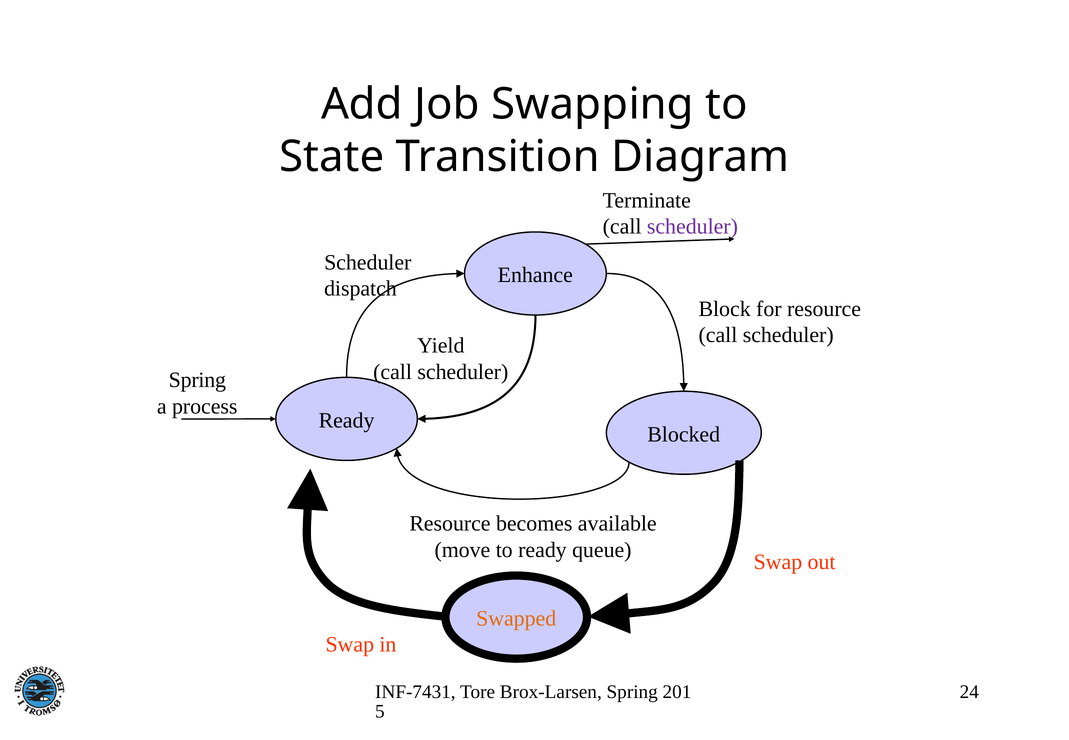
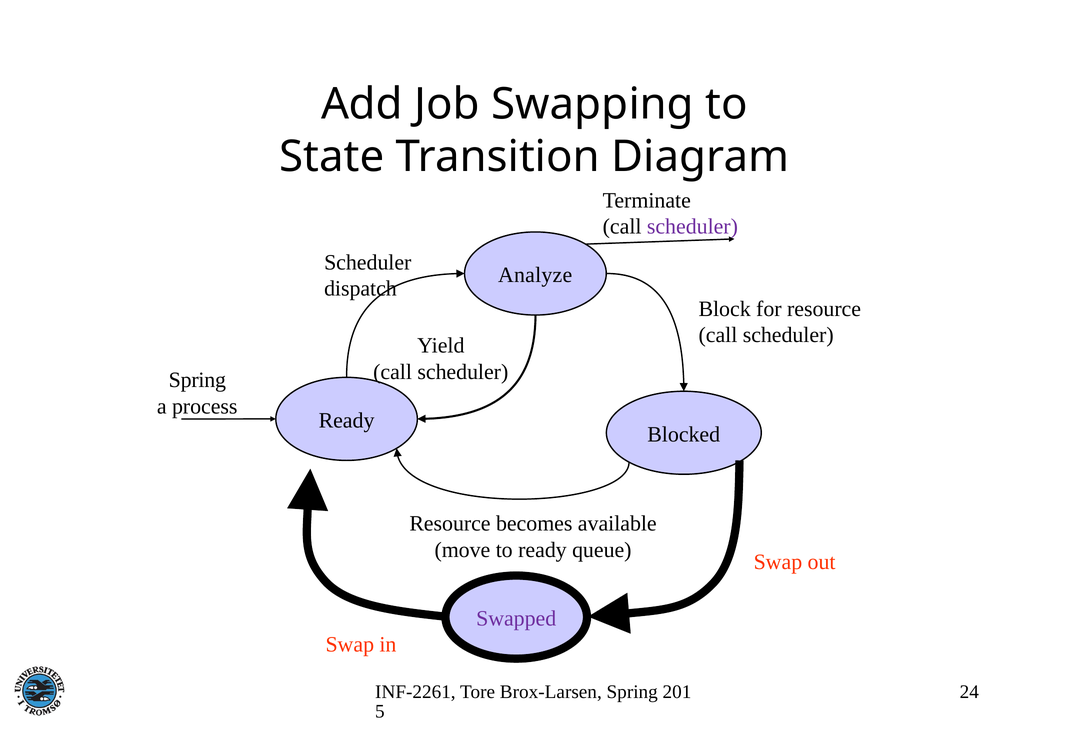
Enhance: Enhance -> Analyze (535, 275)
Swapped colour: orange -> purple (516, 619)
INF-7431: INF-7431 -> INF-2261 (415, 692)
